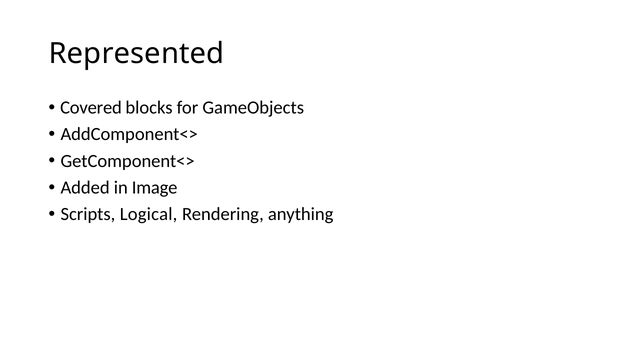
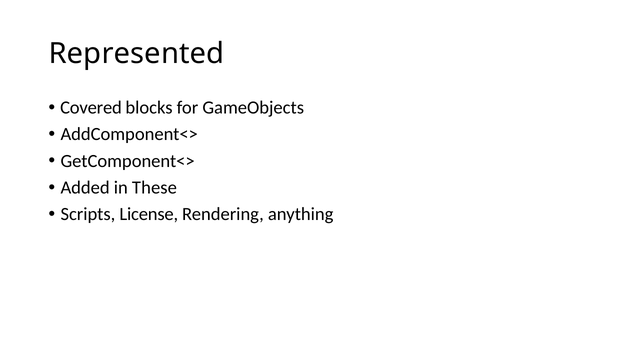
Image: Image -> These (154, 188)
Logical: Logical -> License (149, 215)
